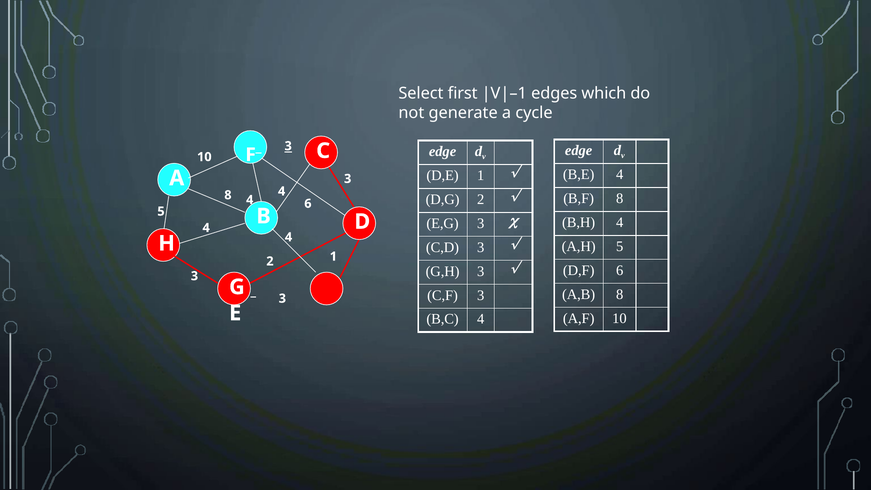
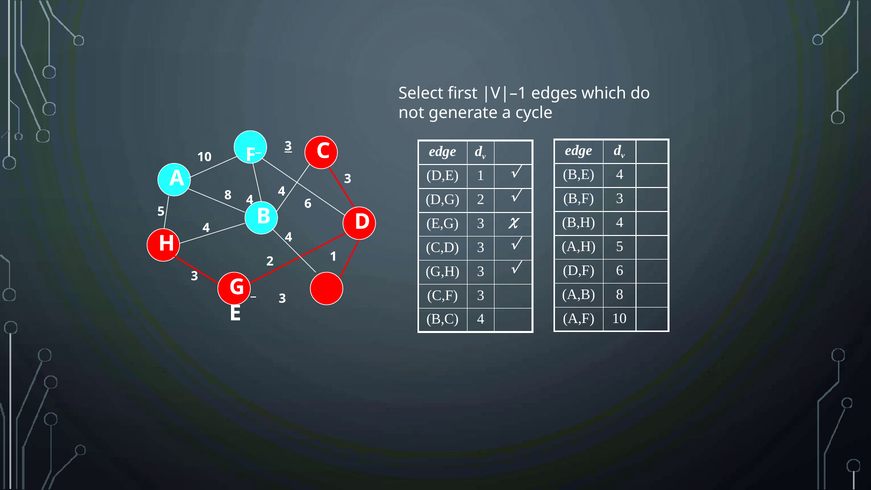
B,F 8: 8 -> 3 (620, 198)
